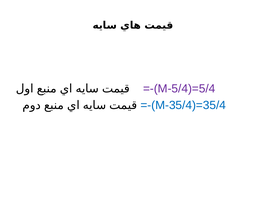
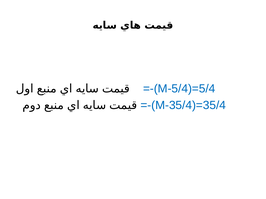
=-(M-5/4)=5/4 colour: purple -> blue (179, 89)
